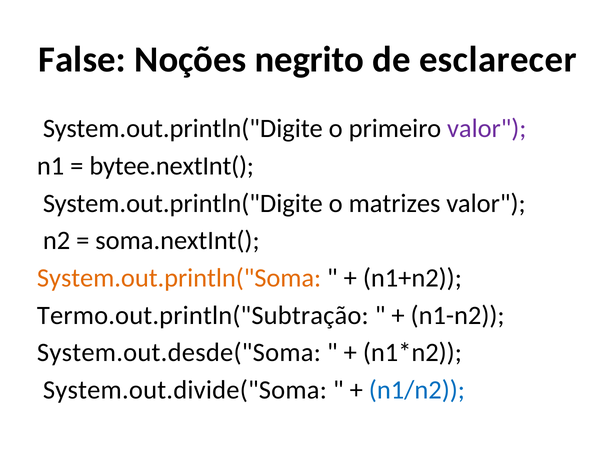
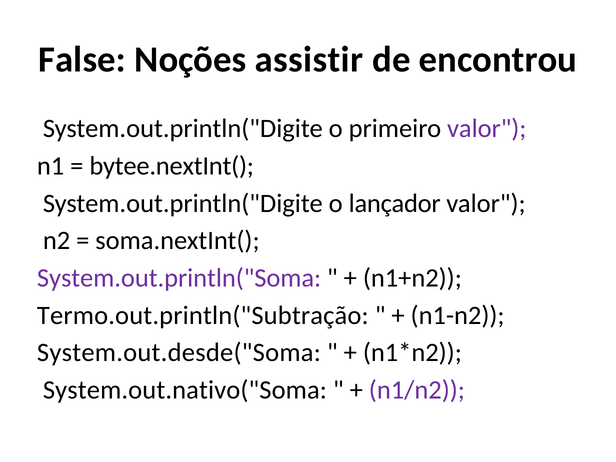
negrito: negrito -> assistir (309, 60)
esclarecer: esclarecer -> encontrou (498, 60)
matrizes: matrizes -> lançador (395, 203)
System.out.println("Soma colour: orange -> purple (179, 278)
System.out.divide("Soma: System.out.divide("Soma -> System.out.nativo("Soma (185, 390)
n1/n2 colour: blue -> purple (417, 390)
